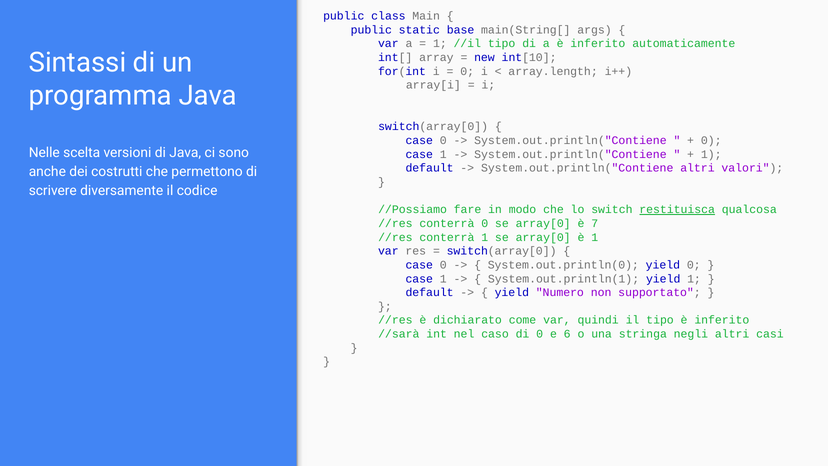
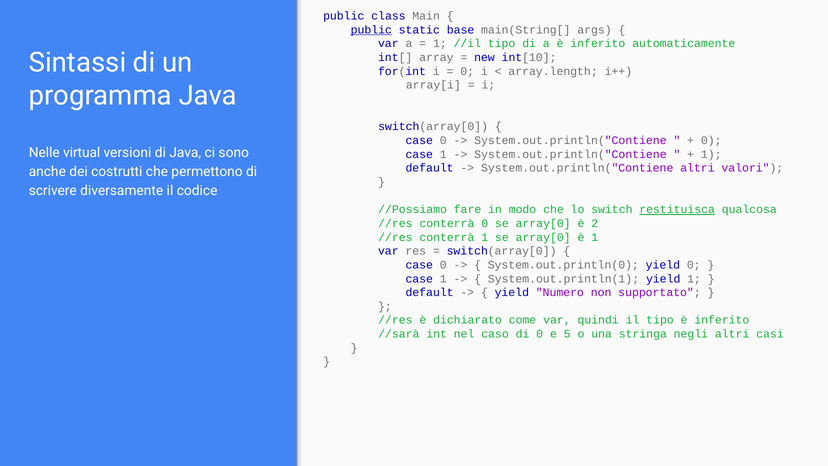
public underline: none -> present (371, 30)
scelta: scelta -> virtual (82, 153)
7: 7 -> 2 (595, 223)
6: 6 -> 5 (567, 334)
